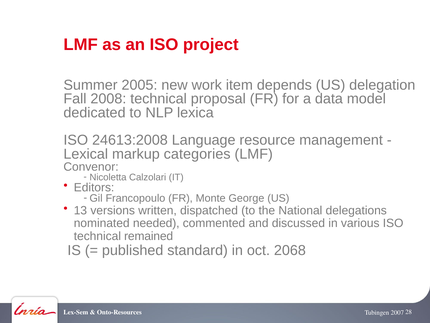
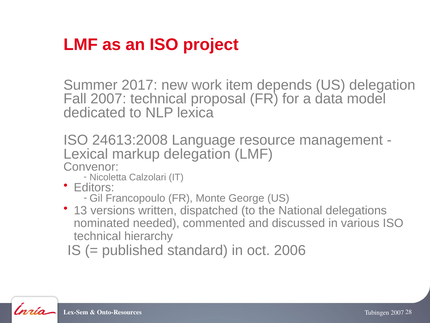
2005: 2005 -> 2017 (139, 85)
Fall 2008: 2008 -> 2007 (108, 99)
markup categories: categories -> delegation (197, 154)
remained: remained -> hierarchy (149, 236)
2068: 2068 -> 2006 (290, 250)
